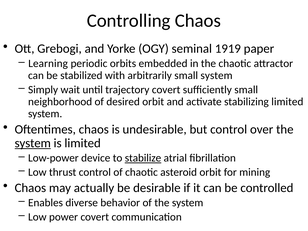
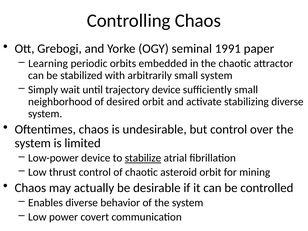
1919: 1919 -> 1991 (228, 49)
trajectory covert: covert -> device (166, 90)
stabilizing limited: limited -> diverse (287, 102)
system underline: present -> none (33, 143)
